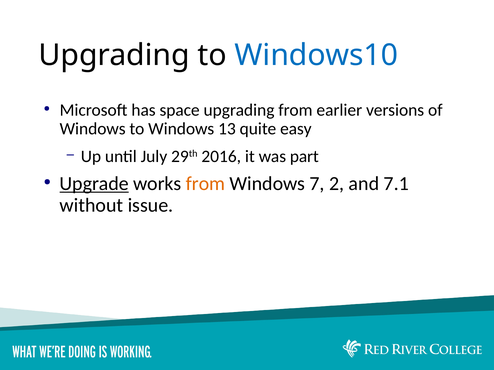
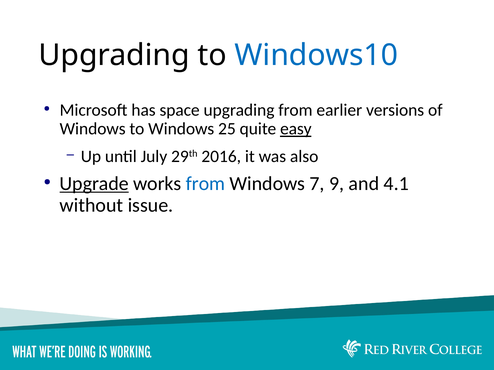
13: 13 -> 25 (227, 129)
easy underline: none -> present (296, 129)
part: part -> also (304, 157)
from colour: orange -> blue (205, 184)
2: 2 -> 9 (337, 184)
7.1: 7.1 -> 4.1 (396, 184)
